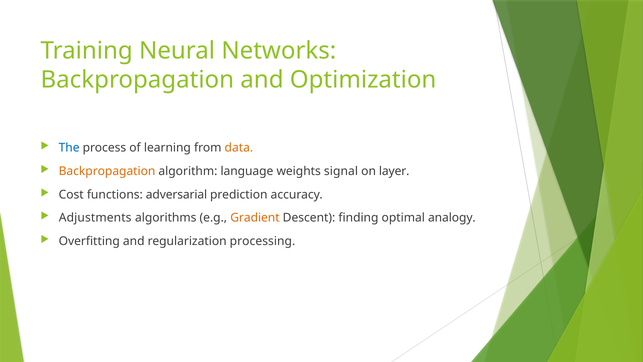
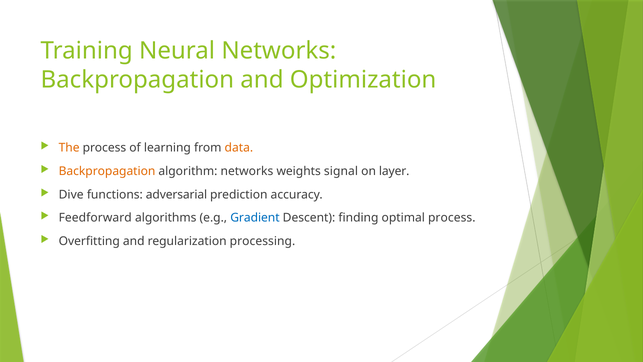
The colour: blue -> orange (69, 148)
algorithm language: language -> networks (247, 171)
Cost: Cost -> Dive (71, 194)
Adjustments: Adjustments -> Feedforward (95, 218)
Gradient colour: orange -> blue (255, 218)
optimal analogy: analogy -> process (452, 218)
